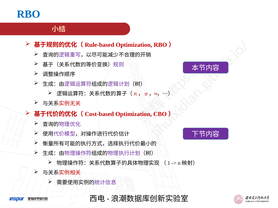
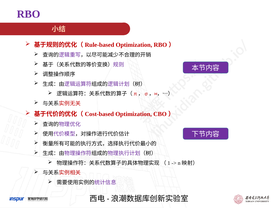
RBO colour: blue -> purple (29, 14)
